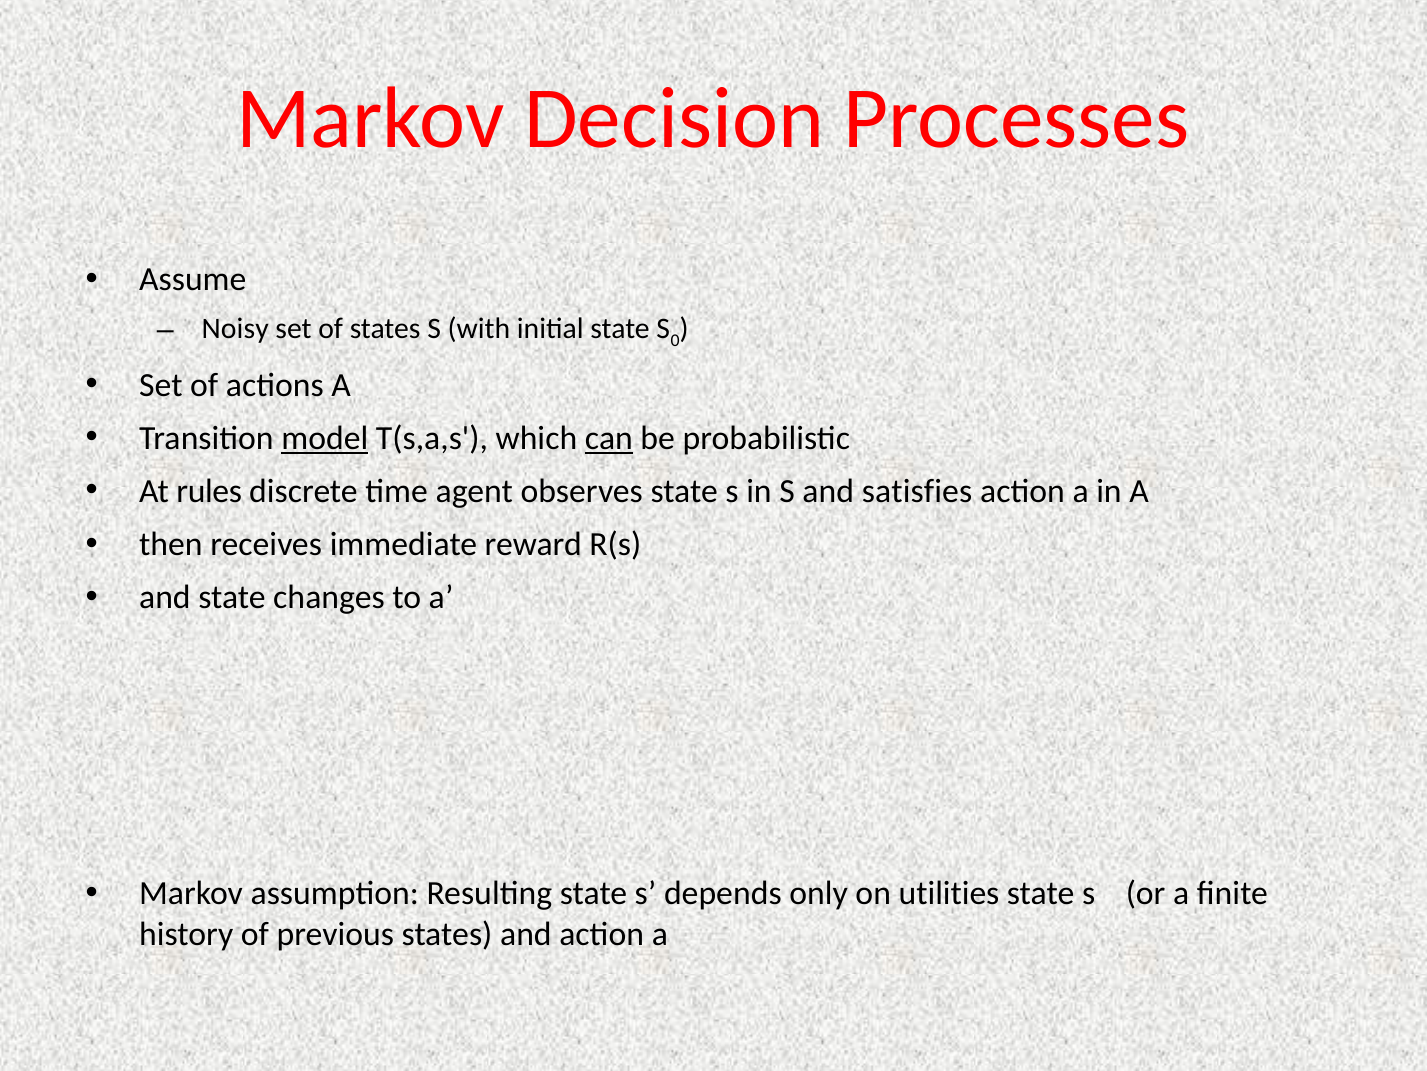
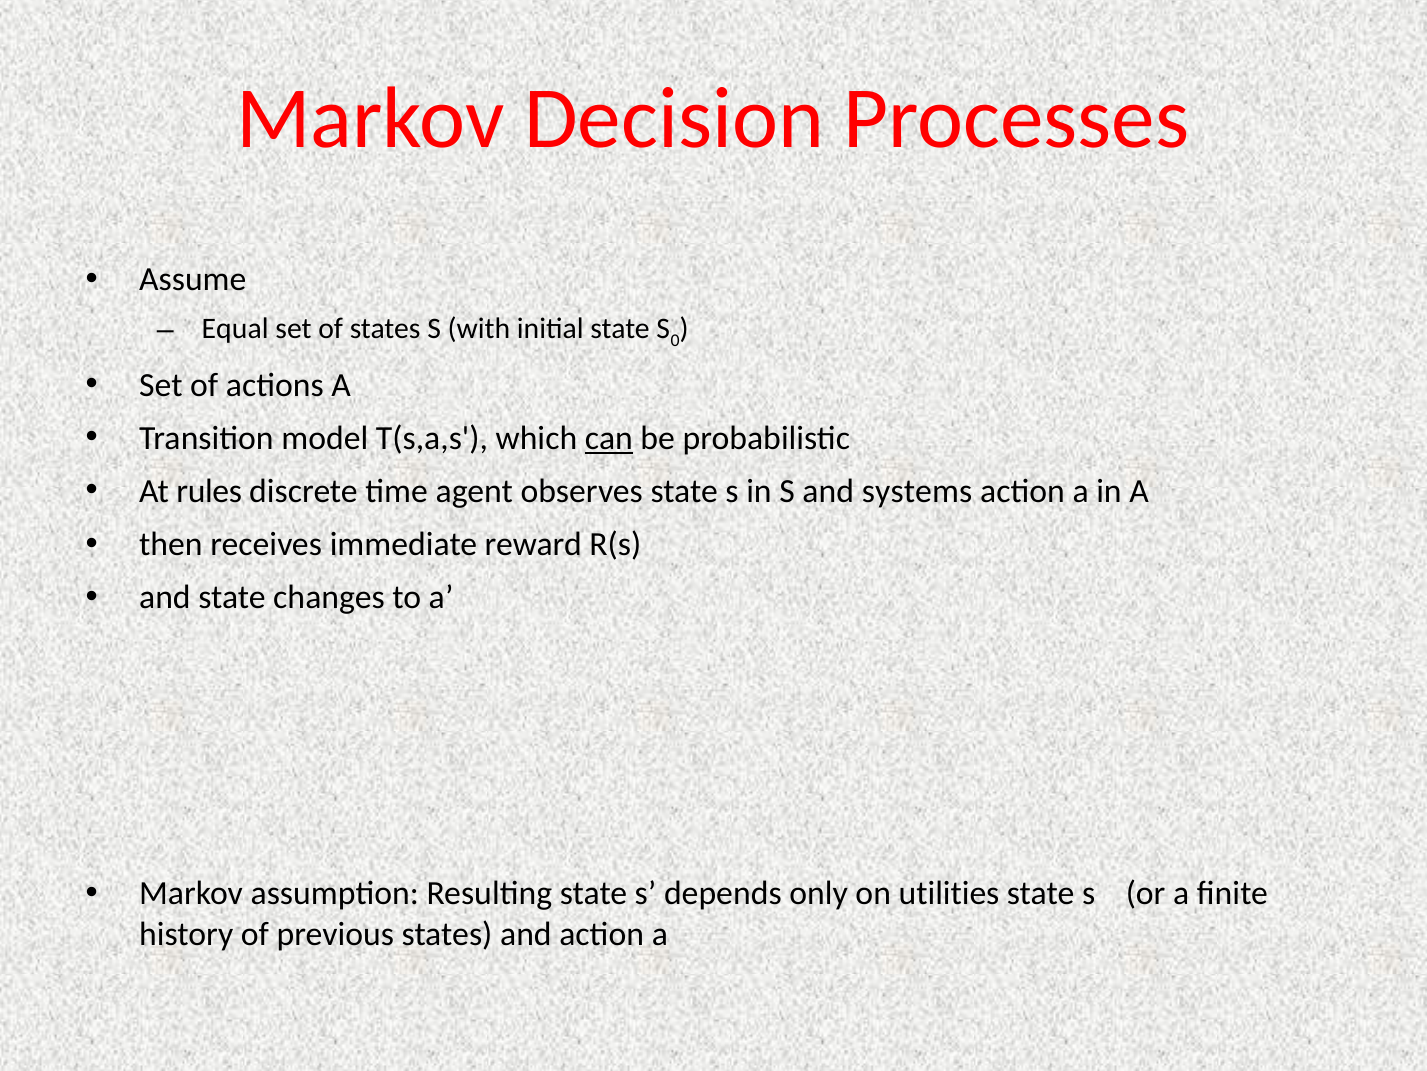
Noisy: Noisy -> Equal (235, 328)
model underline: present -> none (325, 438)
satisfies: satisfies -> systems (917, 491)
